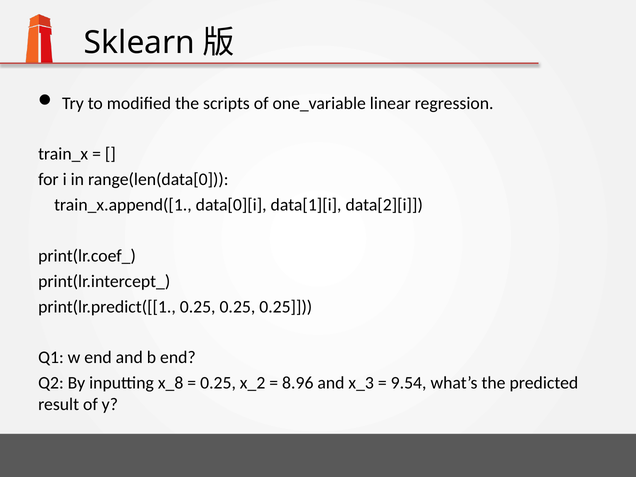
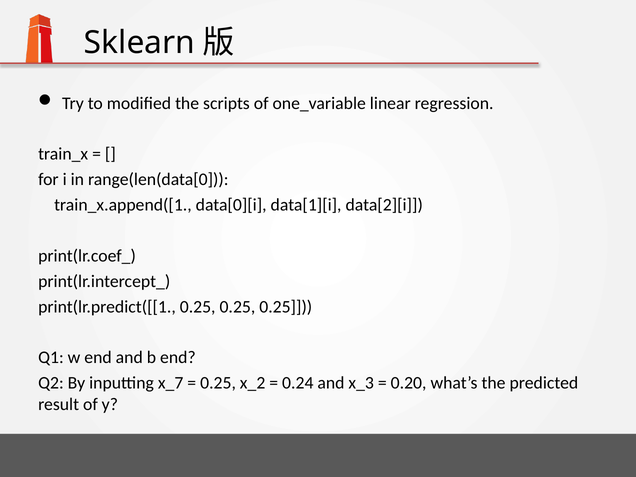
x_8: x_8 -> x_7 (171, 383)
8.96: 8.96 -> 0.24 (298, 383)
9.54: 9.54 -> 0.20 (409, 383)
